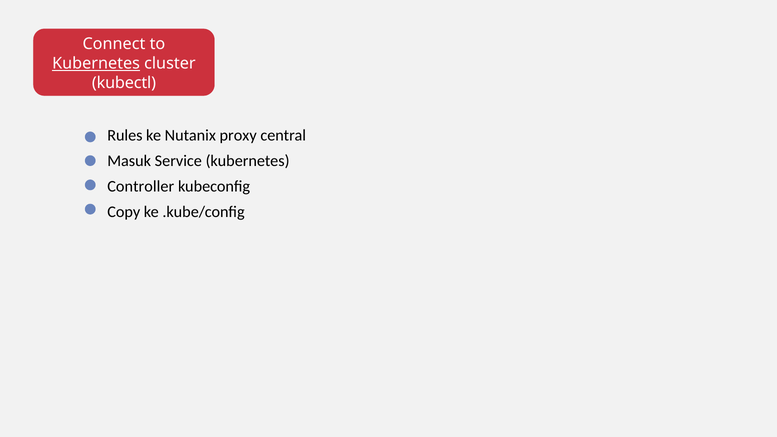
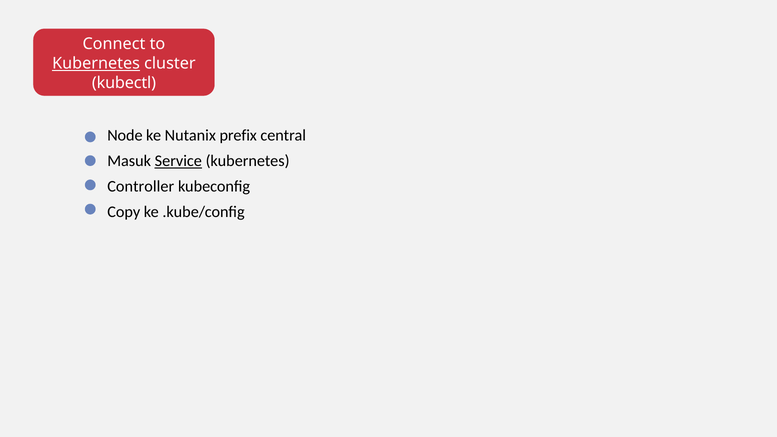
Rules: Rules -> Node (125, 135)
proxy: proxy -> prefix (238, 135)
Service underline: none -> present (178, 161)
